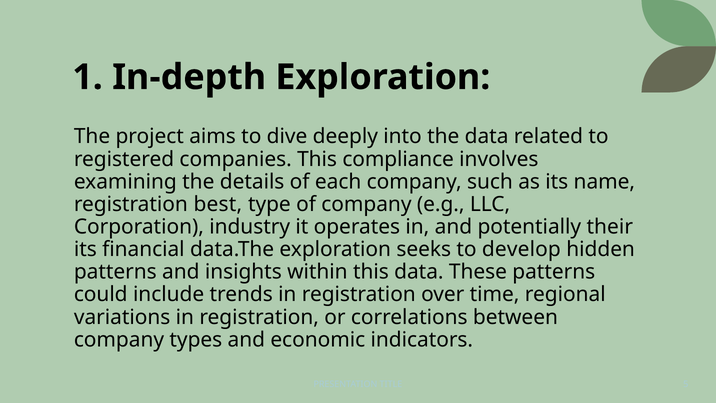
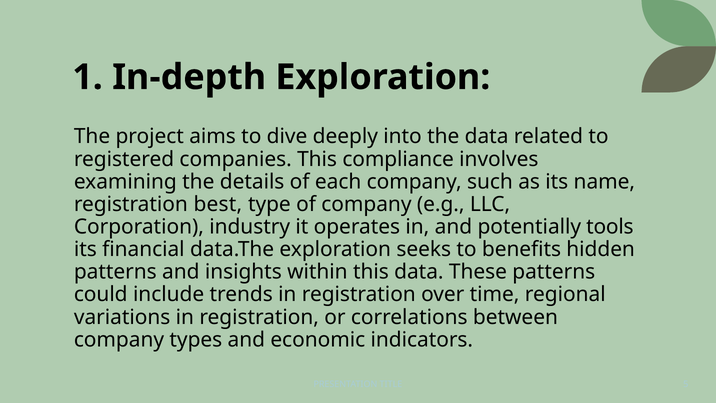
their: their -> tools (610, 227)
develop: develop -> benefits (522, 249)
